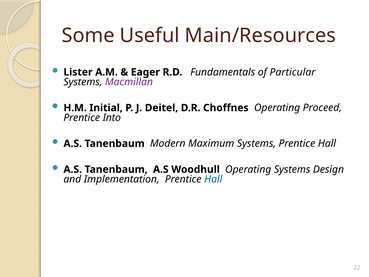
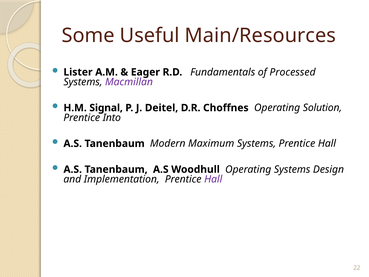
Particular: Particular -> Processed (293, 72)
Initial: Initial -> Signal (106, 108)
Proceed: Proceed -> Solution (322, 108)
Hall colour: blue -> purple (213, 179)
